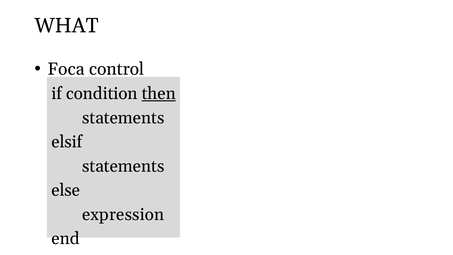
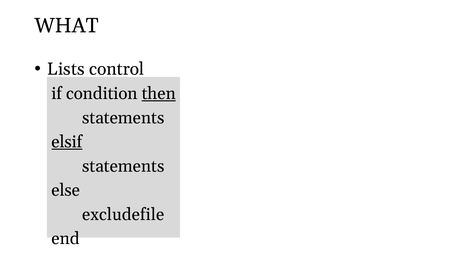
Foca: Foca -> Lists (66, 69)
elsif underline: none -> present (67, 142)
expression: expression -> excludefile (123, 214)
